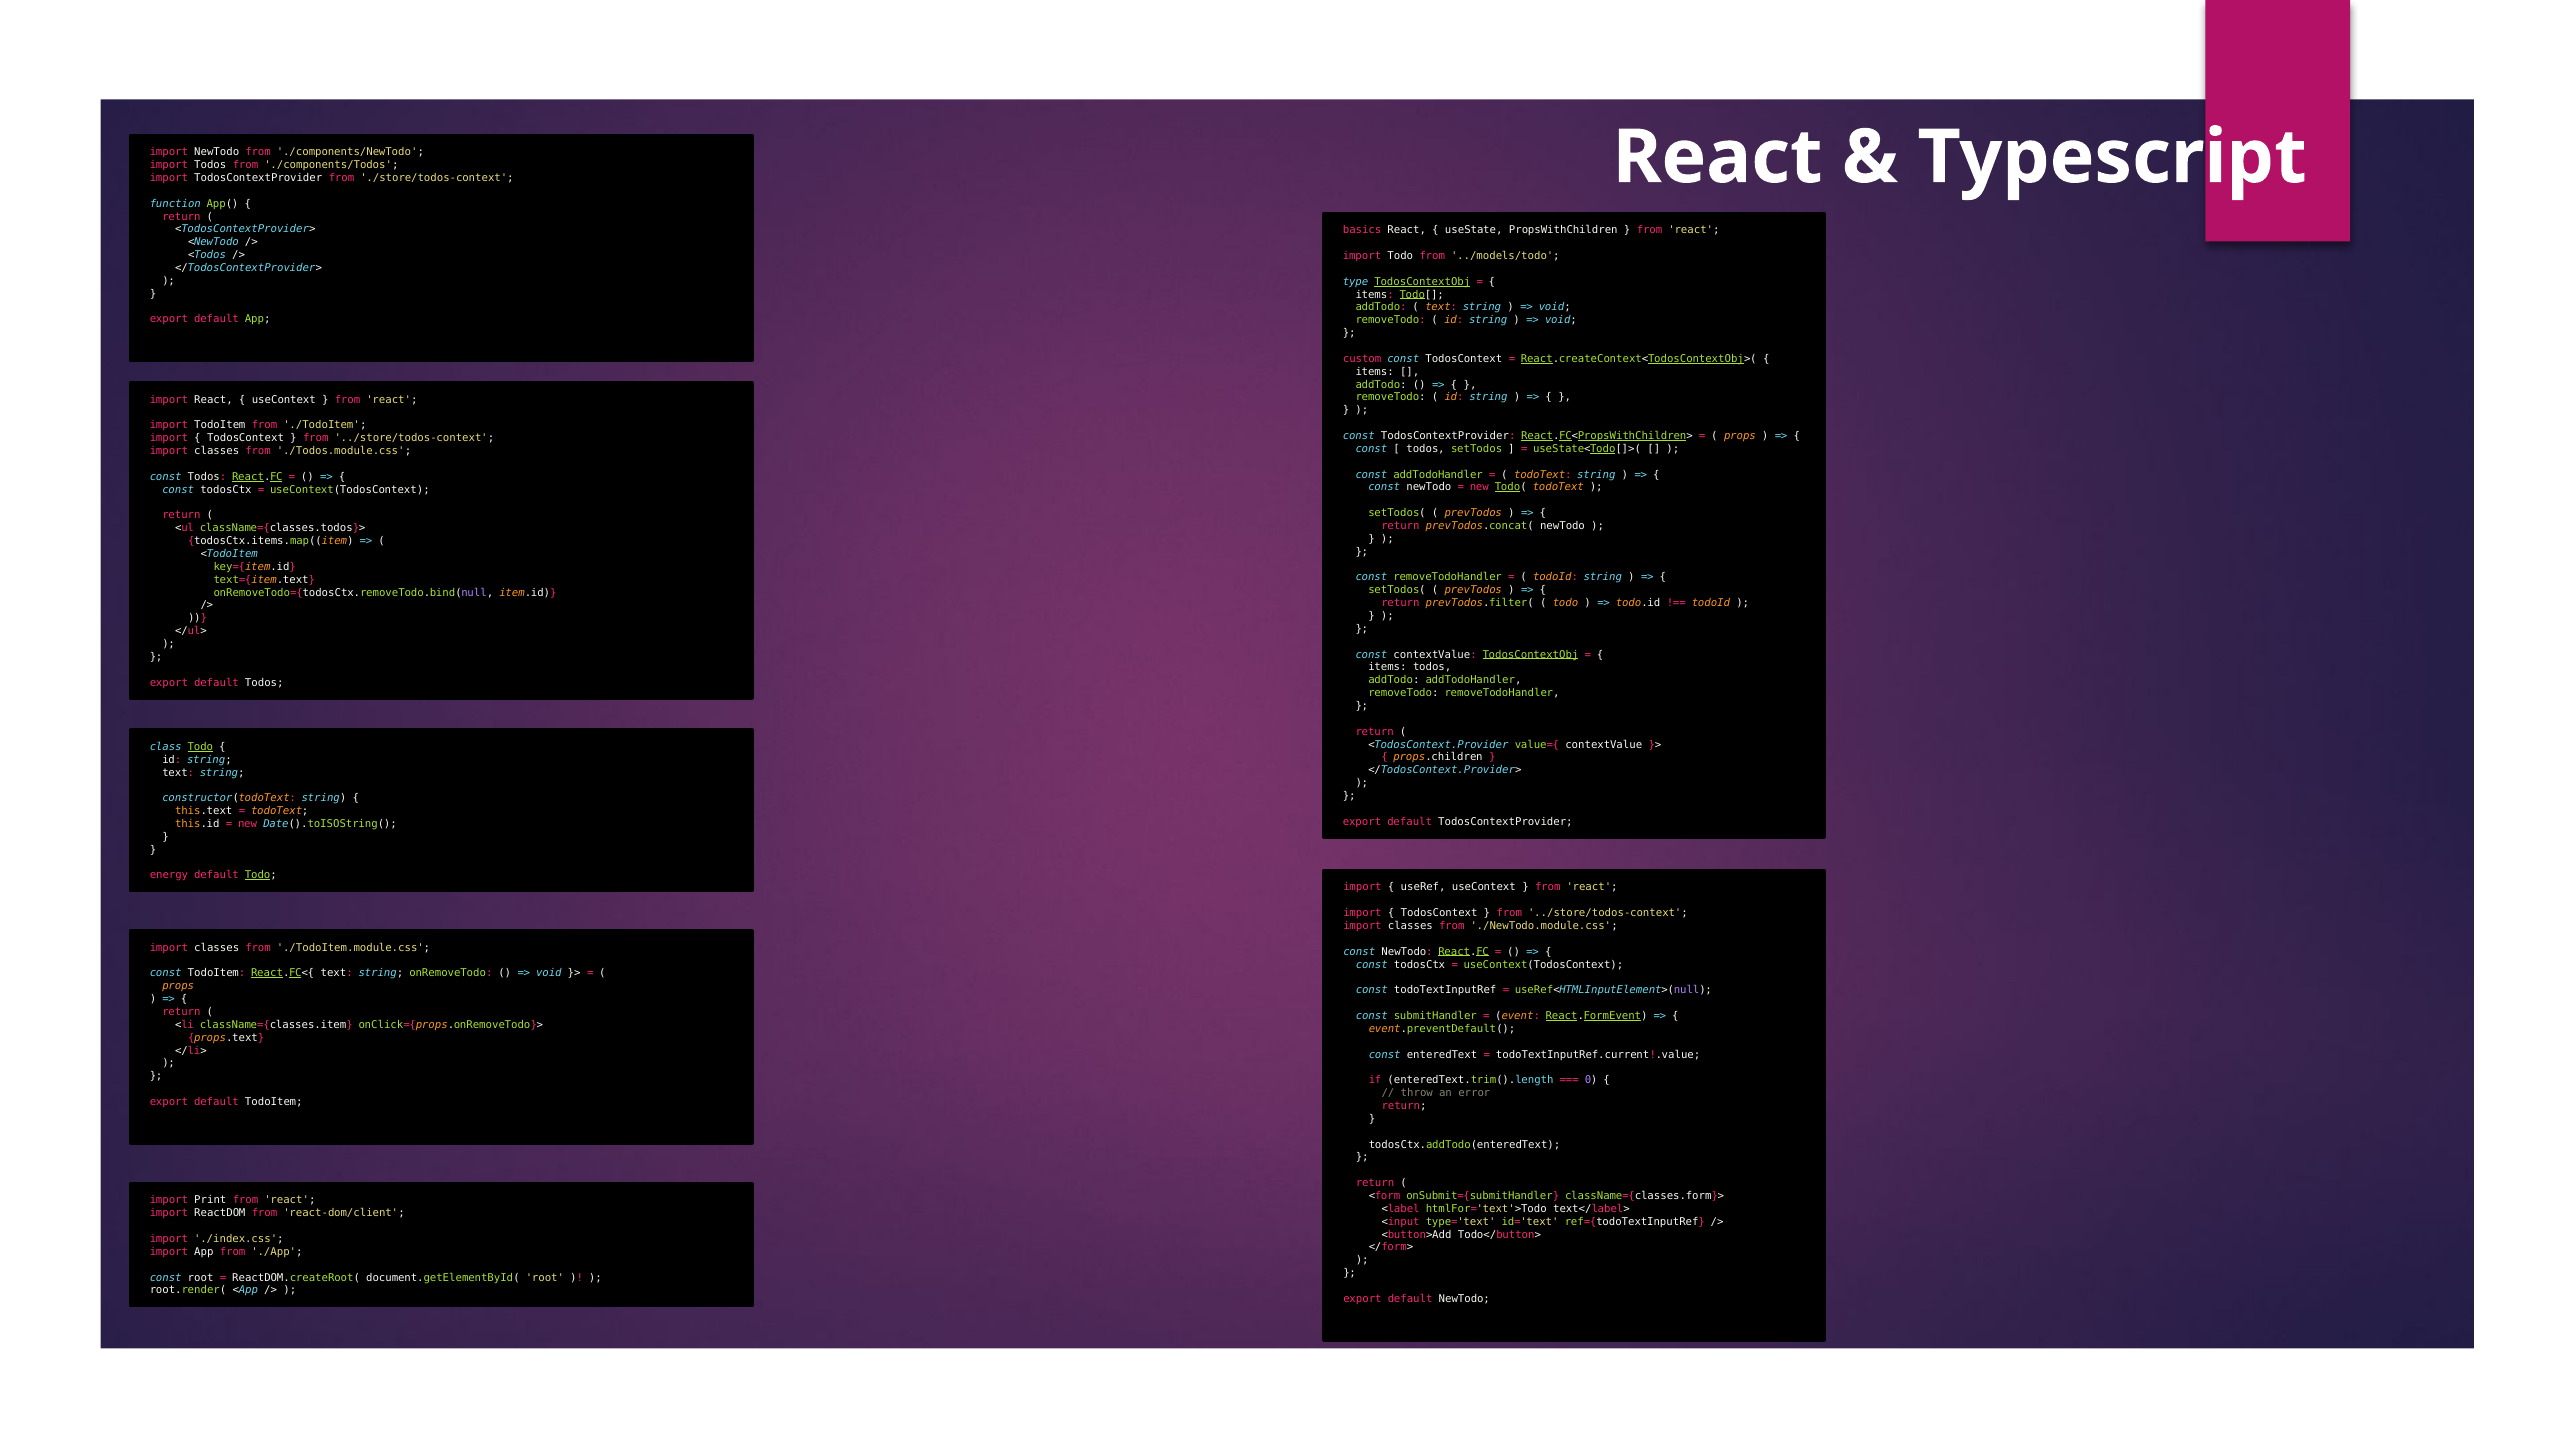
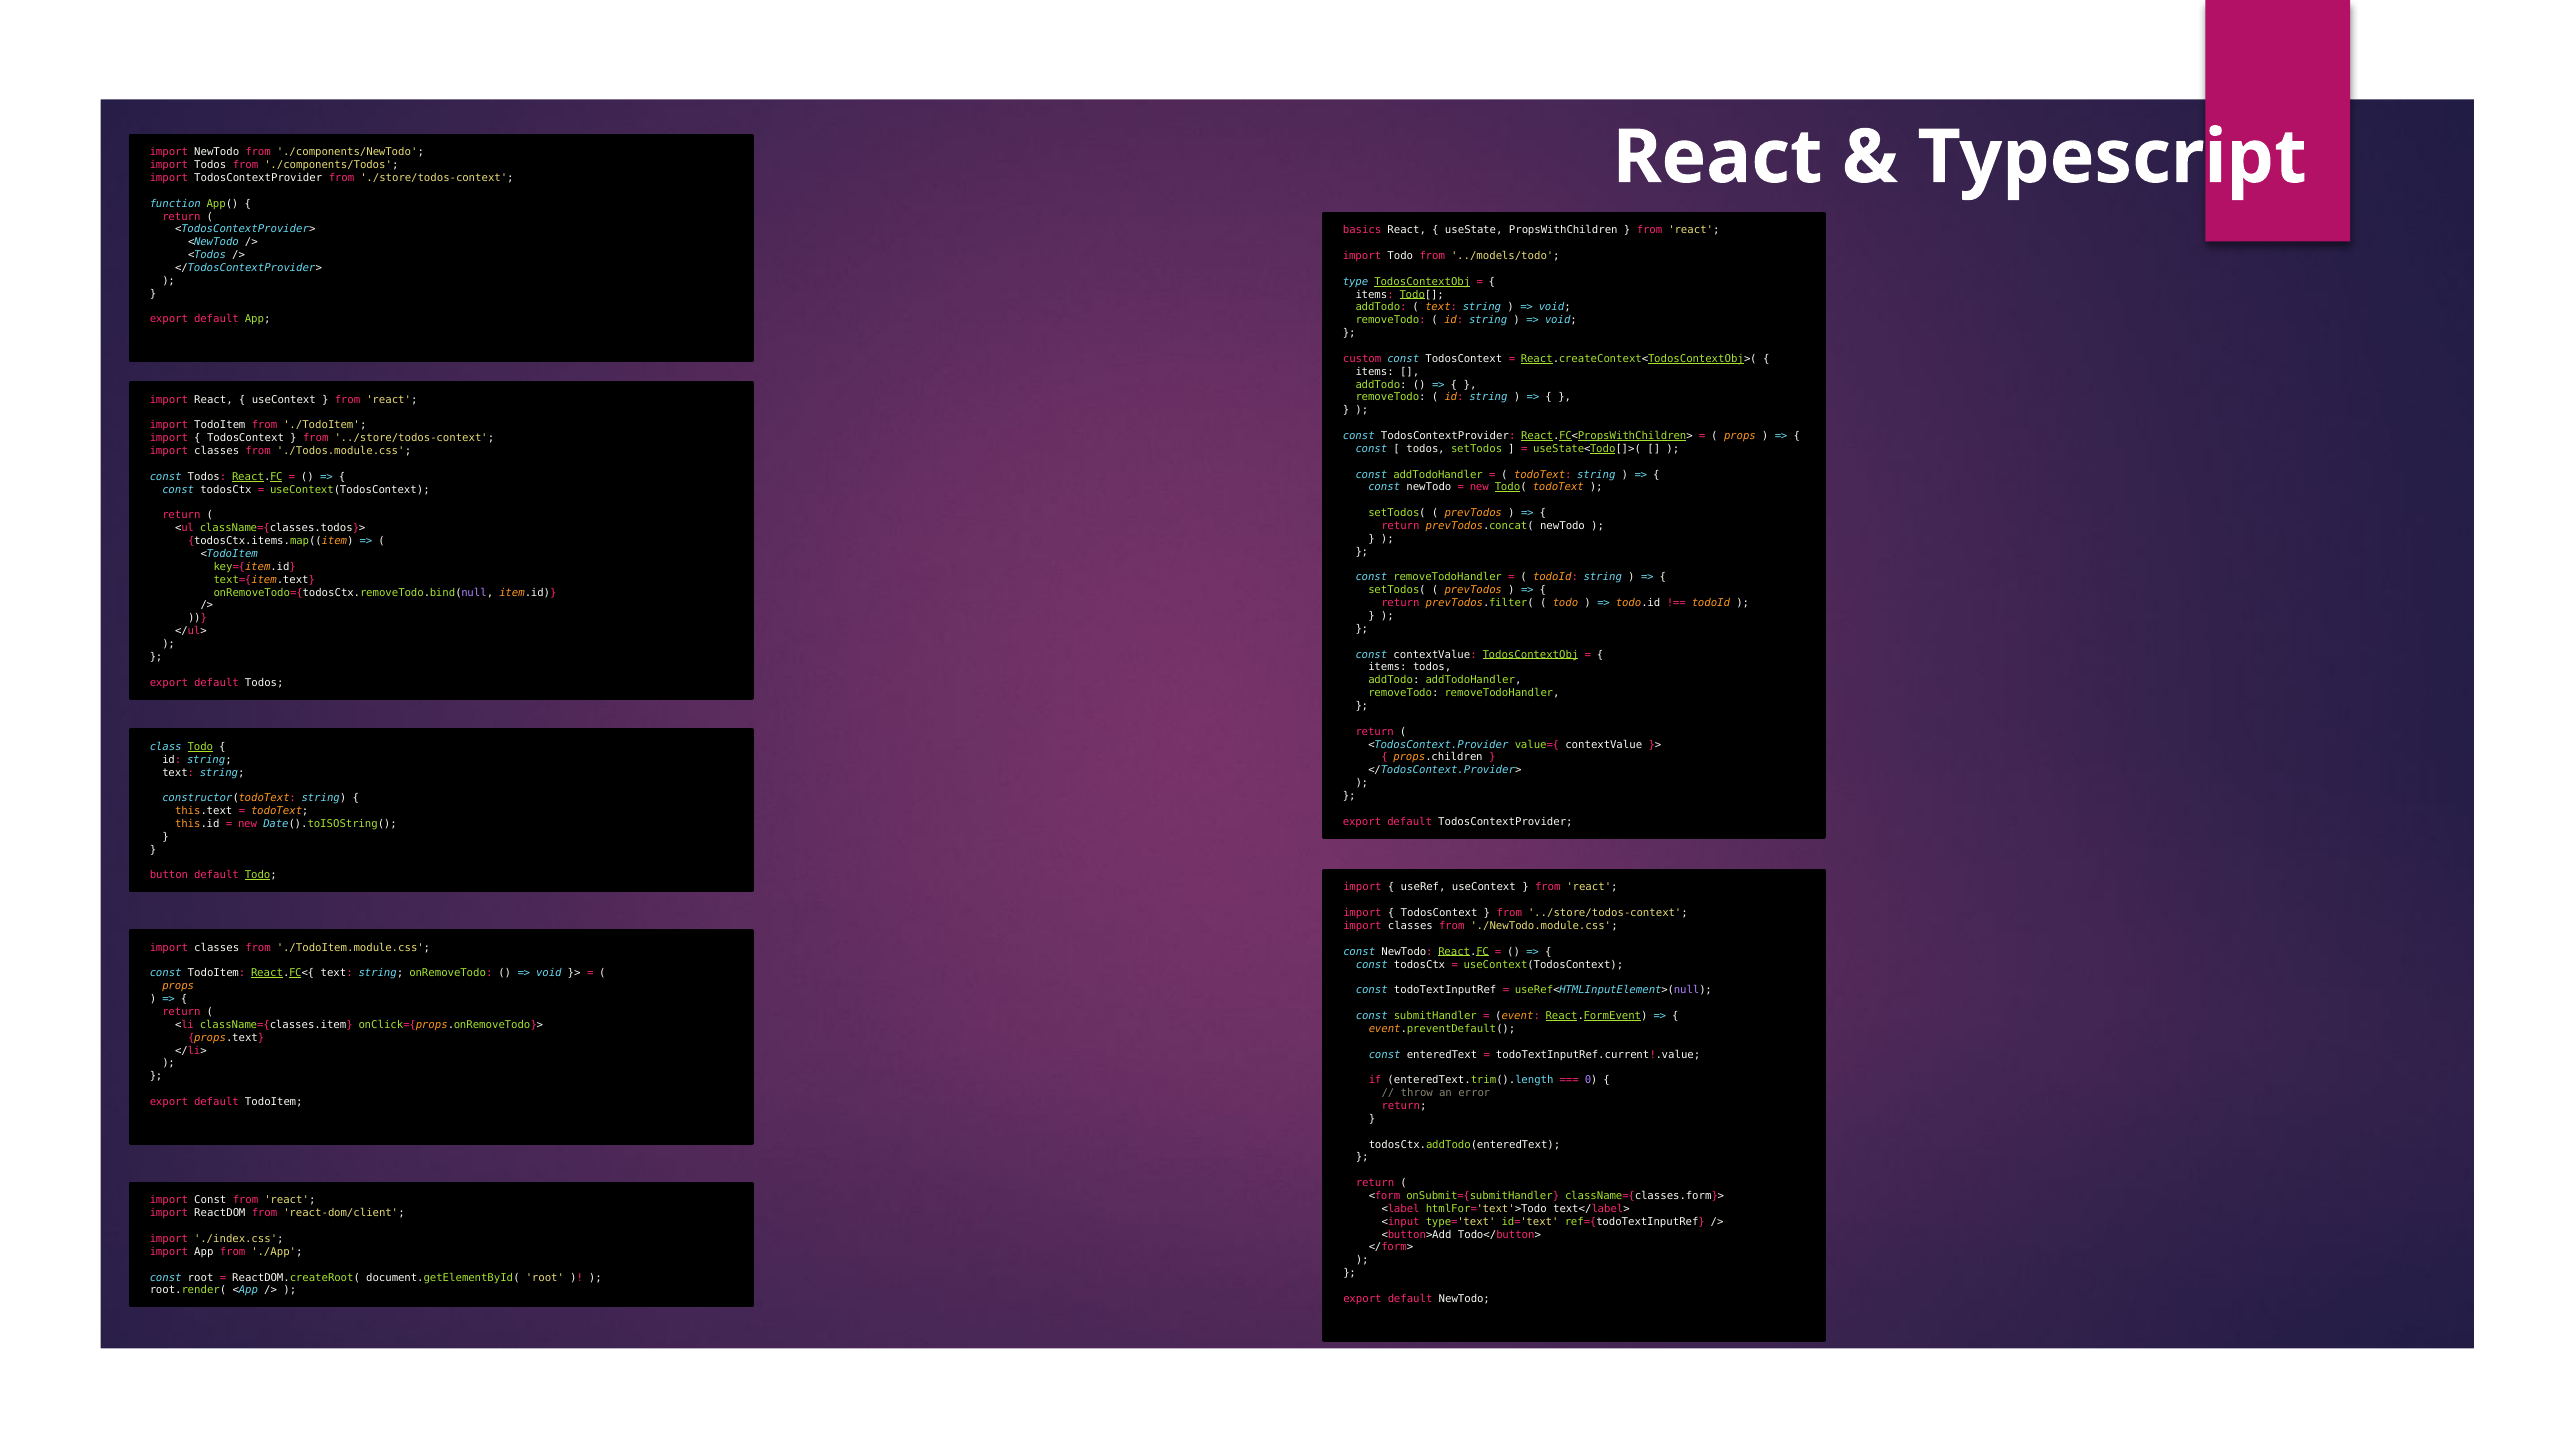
energy: energy -> button (169, 875)
import Print: Print -> Const (210, 1200)
